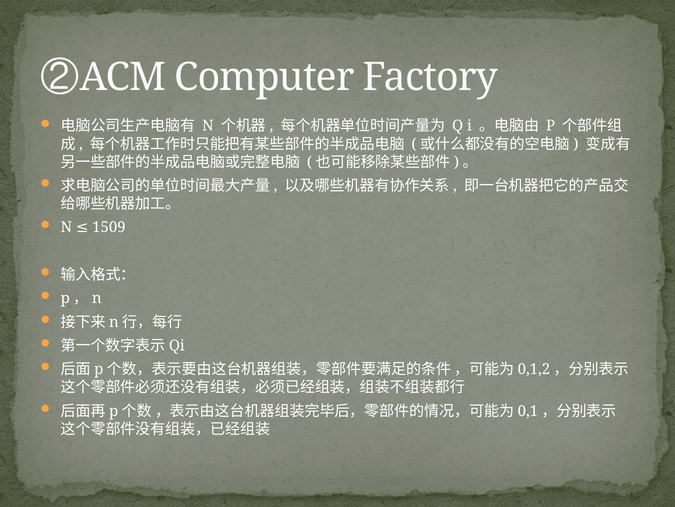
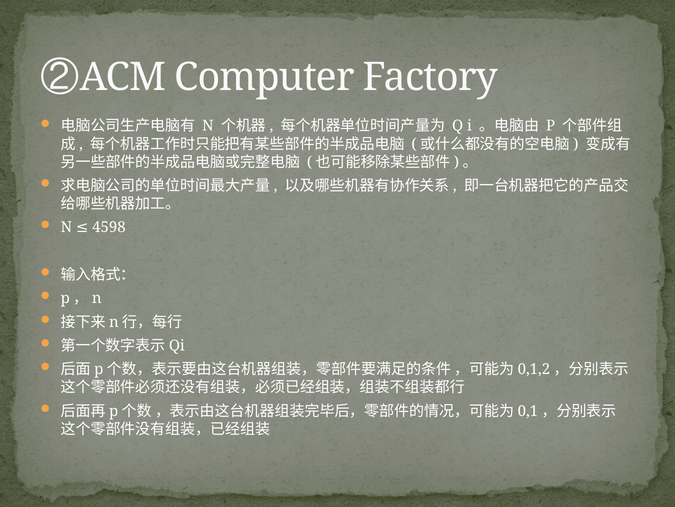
1509: 1509 -> 4598 (109, 227)
